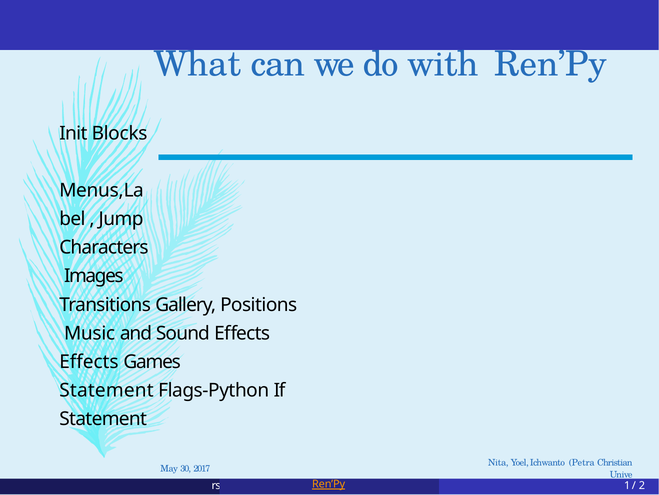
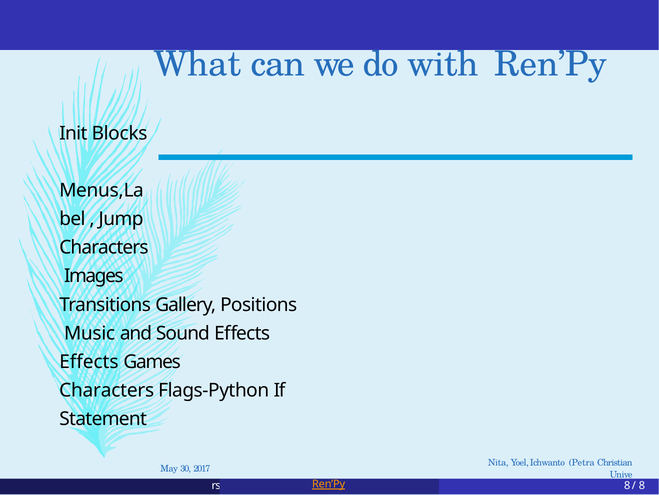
Statement: Statement -> Characters (107, 390)
Ren’Py 1: 1 -> 8 (627, 486)
2: 2 -> 8 (642, 486)
